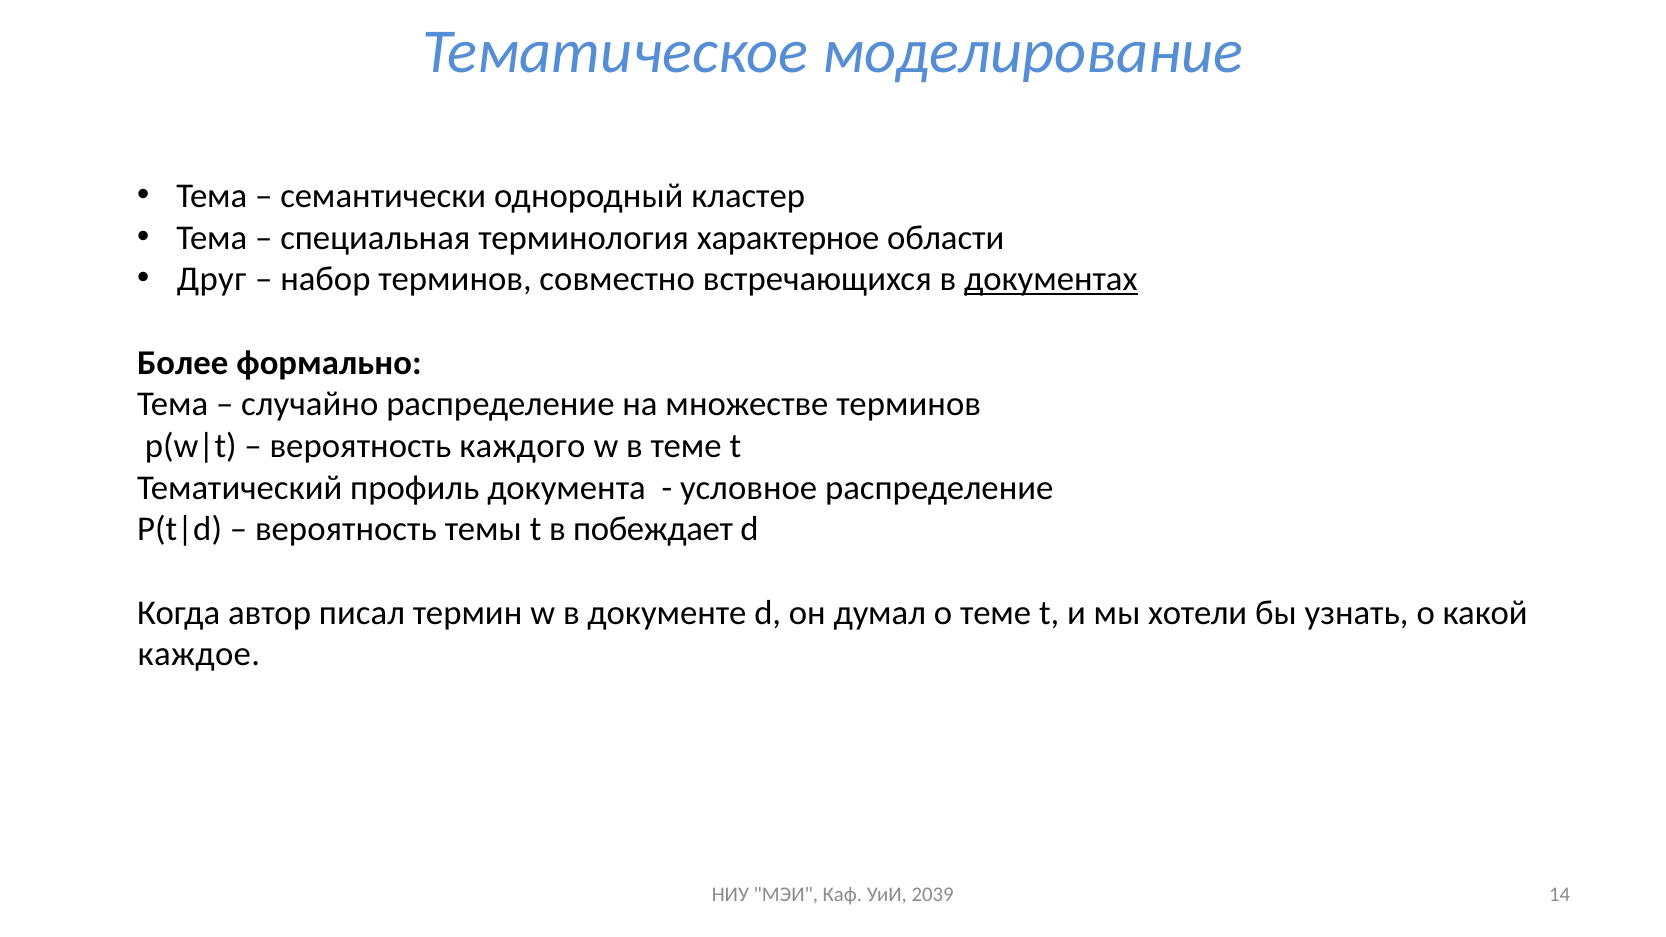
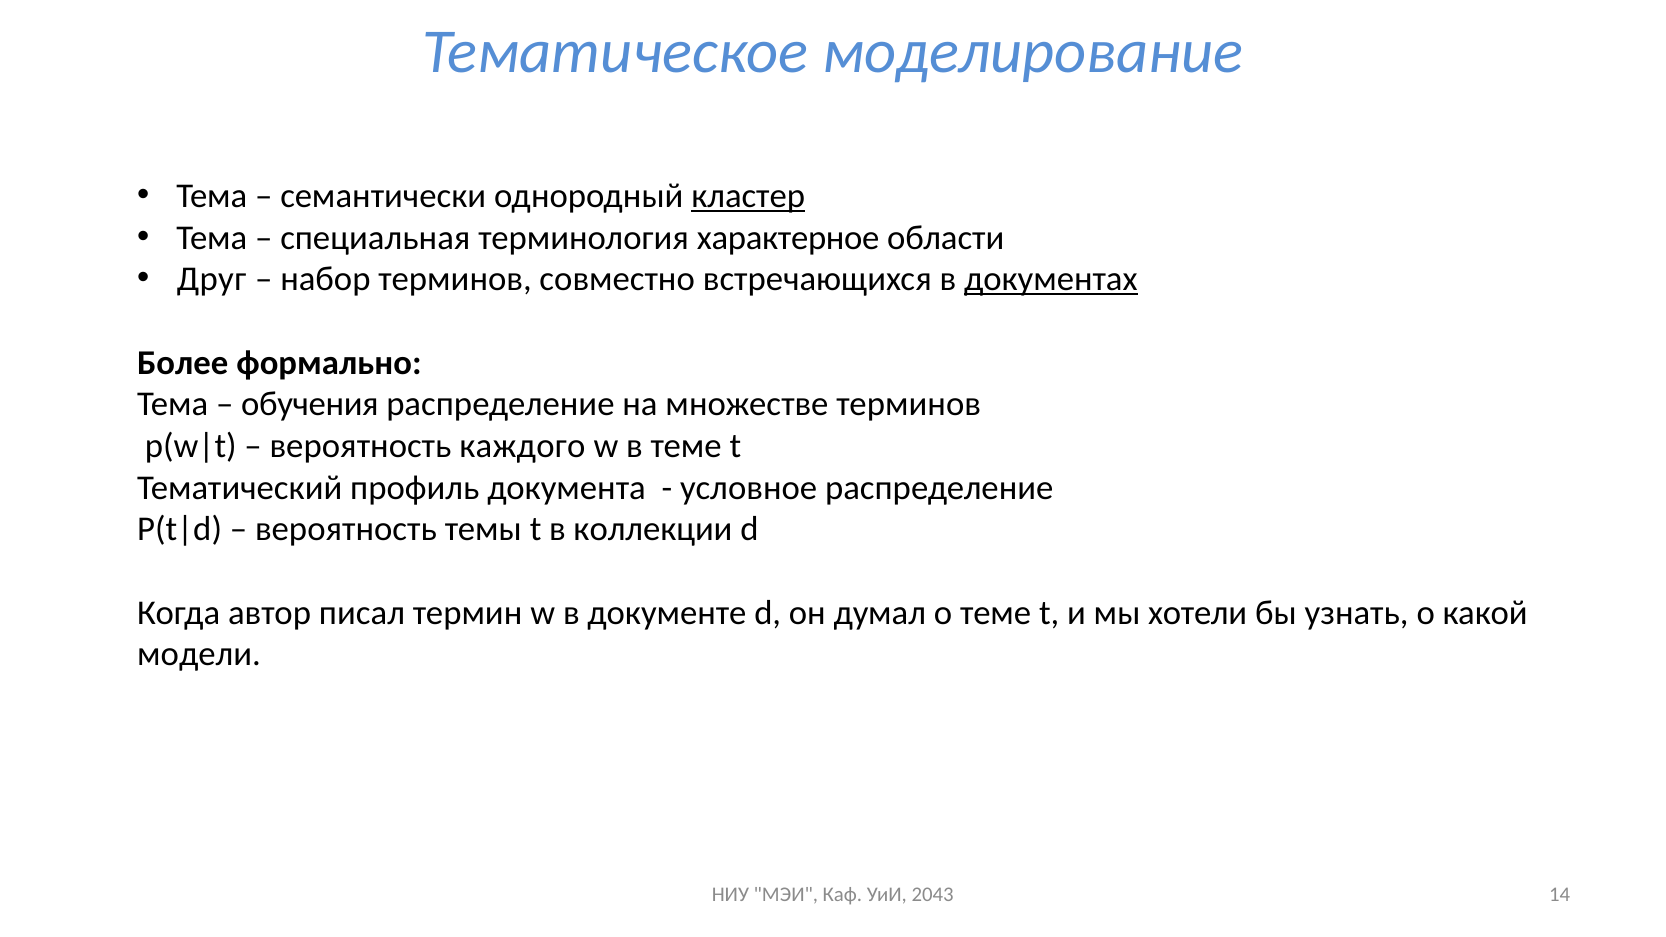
кластер underline: none -> present (748, 196)
случайно: случайно -> обучения (310, 404)
побеждает: побеждает -> коллекции (653, 529)
каждое: каждое -> модели (199, 654)
2039: 2039 -> 2043 (933, 895)
